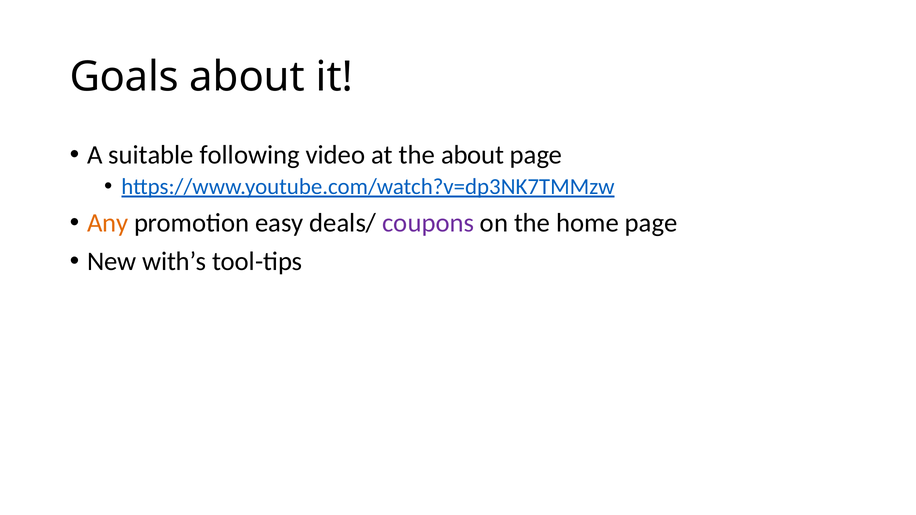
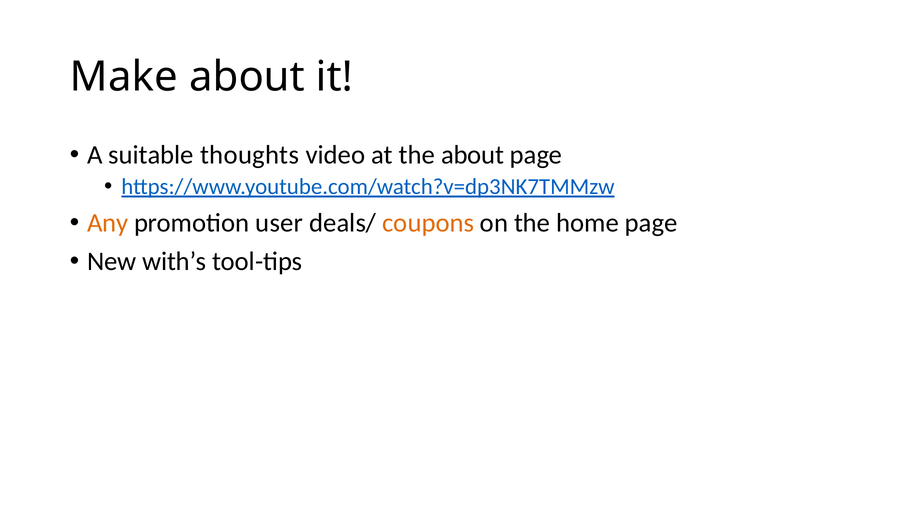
Goals: Goals -> Make (124, 77)
following: following -> thoughts (250, 155)
easy: easy -> user (279, 223)
coupons colour: purple -> orange (428, 223)
